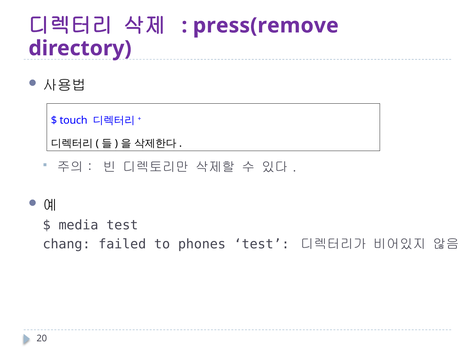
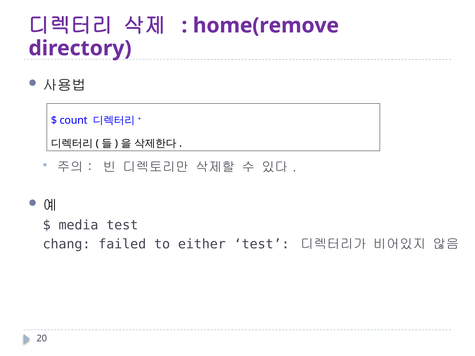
press(remove: press(remove -> home(remove (266, 26)
touch: touch -> count (74, 121)
phones: phones -> either (202, 244)
